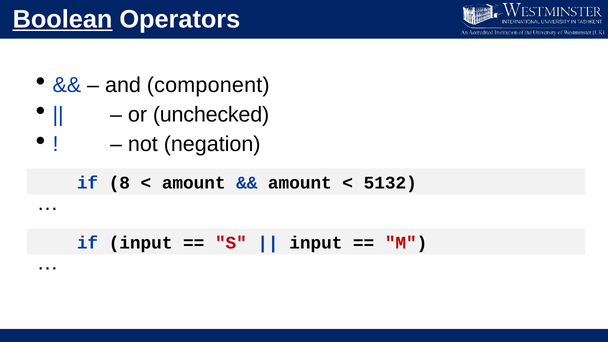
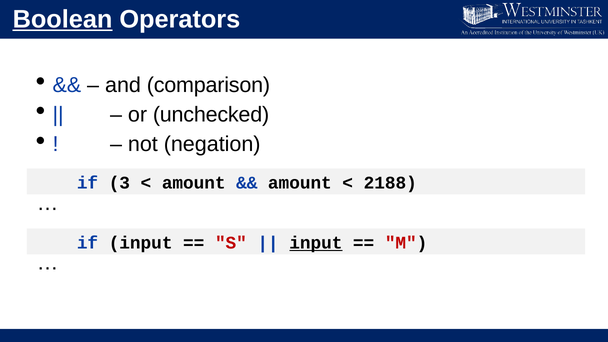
component: component -> comparison (208, 85)
8: 8 -> 3 (119, 183)
5132: 5132 -> 2188 (390, 183)
input underline: none -> present (316, 243)
